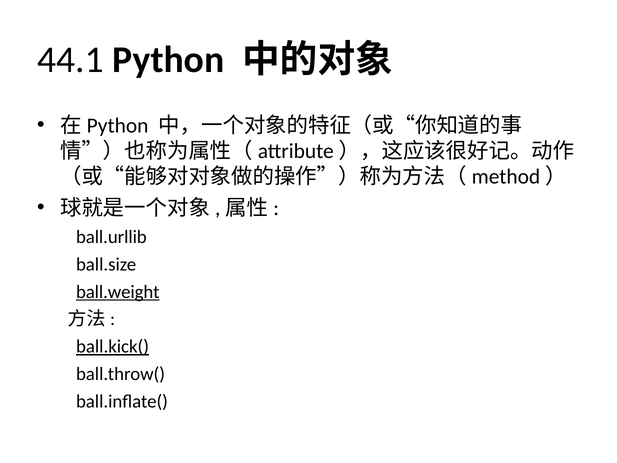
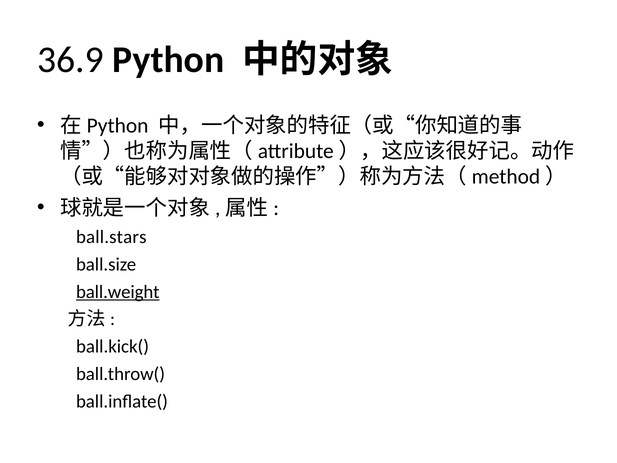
44.1: 44.1 -> 36.9 (70, 60)
ball.urllib: ball.urllib -> ball.stars (111, 237)
ball.kick( underline: present -> none (113, 346)
